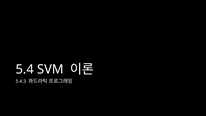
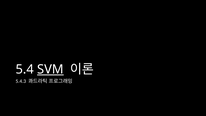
SVM underline: none -> present (50, 69)
